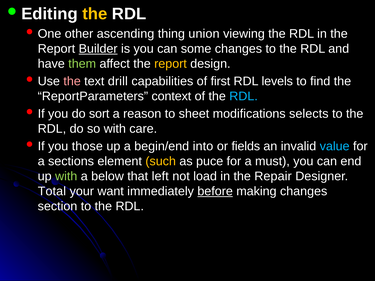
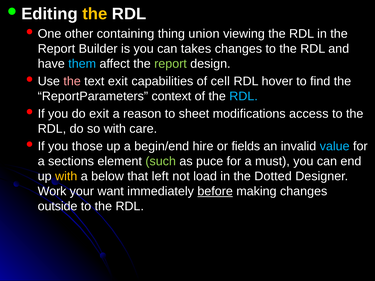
ascending: ascending -> containing (126, 34)
Builder underline: present -> none (98, 49)
some: some -> takes (196, 49)
them colour: light green -> light blue (82, 64)
report colour: yellow -> light green (171, 64)
text drill: drill -> exit (118, 81)
first: first -> cell (220, 81)
levels: levels -> hover (277, 81)
do sort: sort -> exit (99, 114)
selects: selects -> access (309, 114)
into: into -> hire (203, 146)
such colour: yellow -> light green (161, 161)
with colour: light green -> yellow (66, 176)
Repair: Repair -> Dotted (273, 176)
Total: Total -> Work (52, 191)
section: section -> outside (58, 206)
